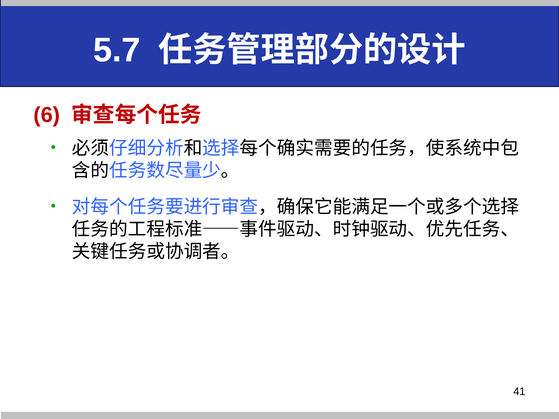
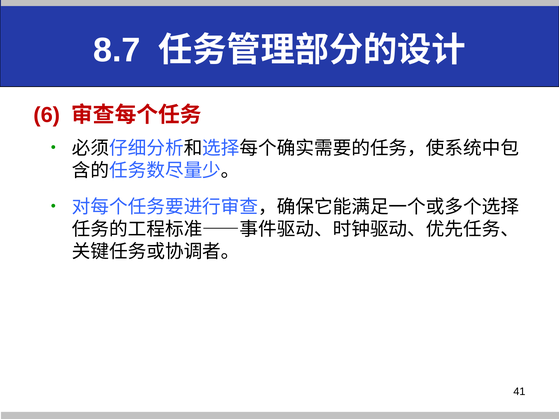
5.7: 5.7 -> 8.7 (117, 50)
